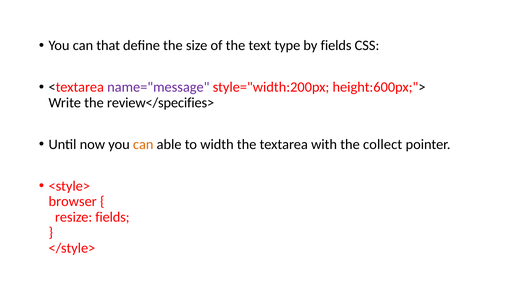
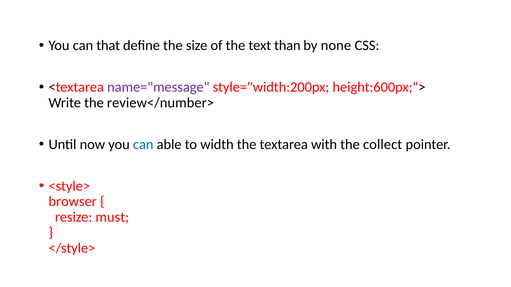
type: type -> than (287, 46)
by fields: fields -> none (336, 46)
review</specifies>: review</specifies> -> review</number> (160, 103)
can colour: orange -> blue (143, 145)
resize fields: fields -> must (112, 217)
